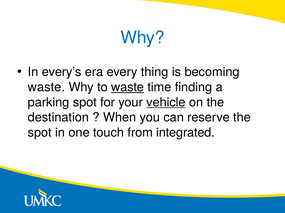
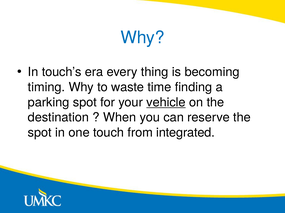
every’s: every’s -> touch’s (62, 72)
waste: waste -> timing (46, 87)
waste underline: present -> none (128, 87)
